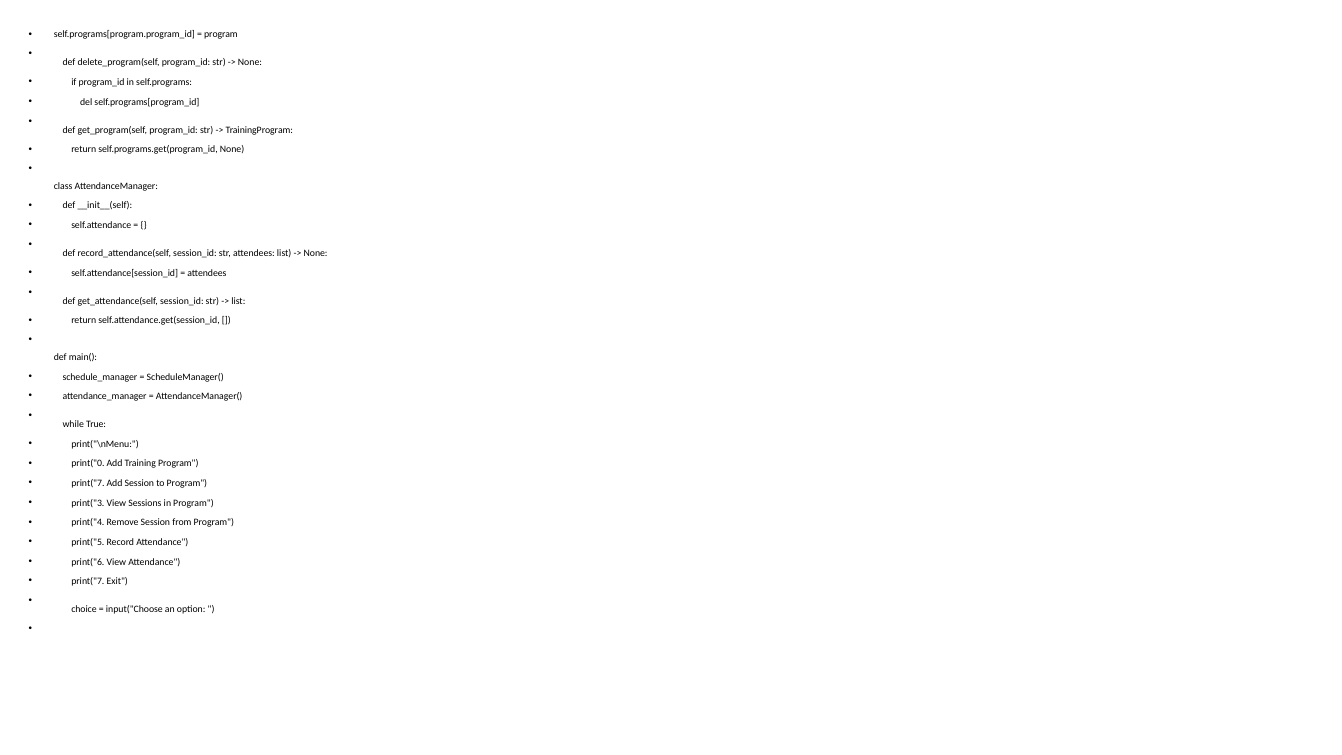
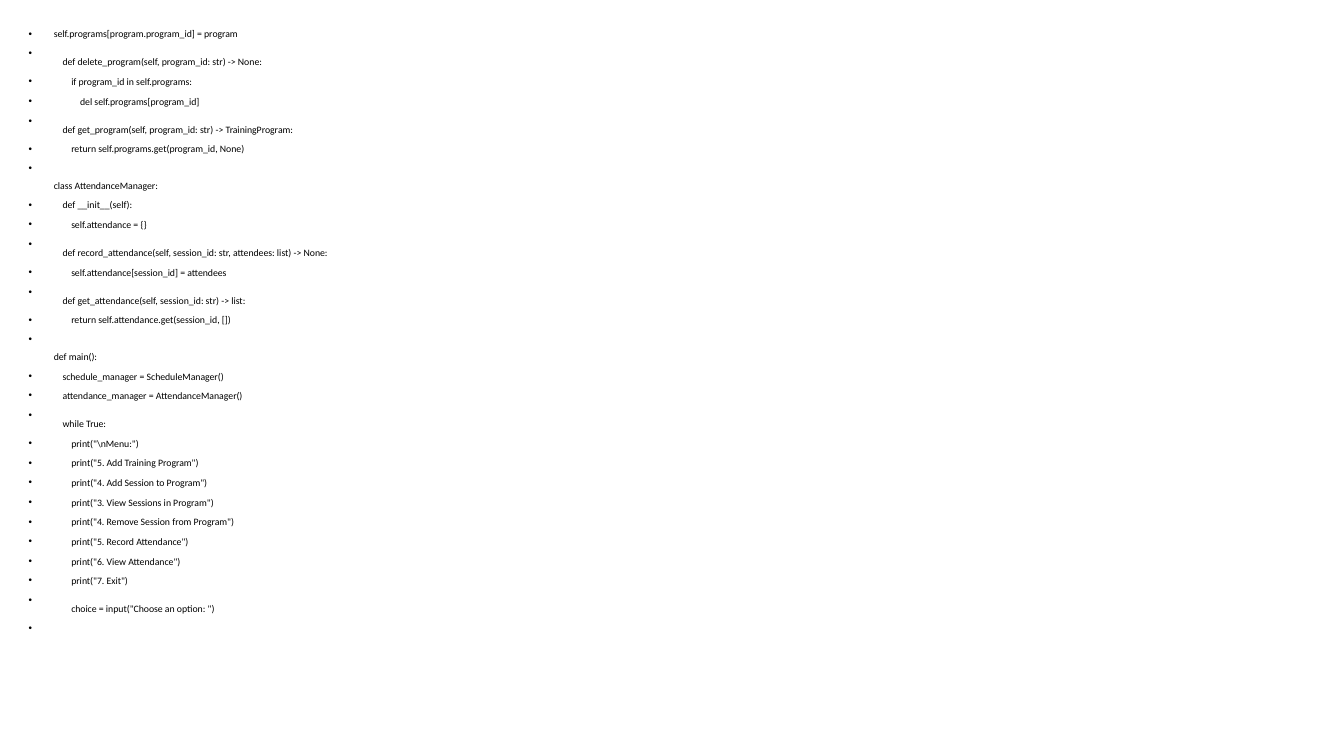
print("0: print("0 -> print("5 (88, 464)
print("7: print("7 -> print("4 (88, 483)
